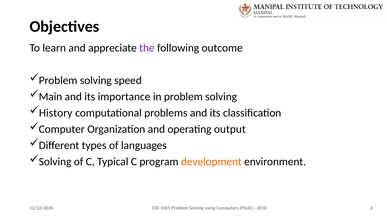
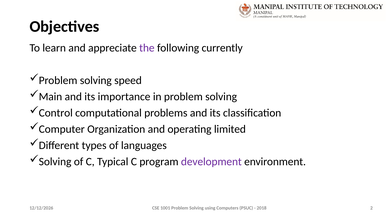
outcome: outcome -> currently (222, 48)
History: History -> Control (56, 113)
output: output -> limited (230, 129)
development colour: orange -> purple (211, 161)
